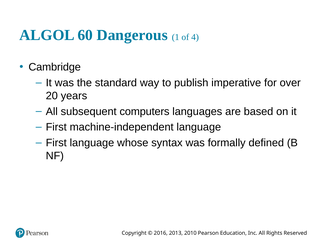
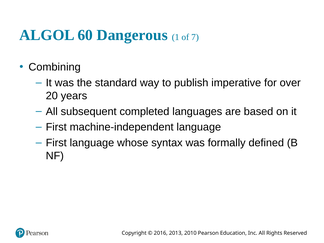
4: 4 -> 7 (195, 37)
Cambridge: Cambridge -> Combining (55, 67)
computers: computers -> completed (144, 111)
